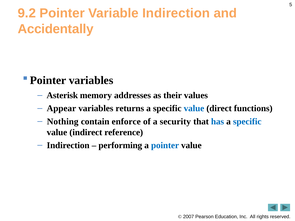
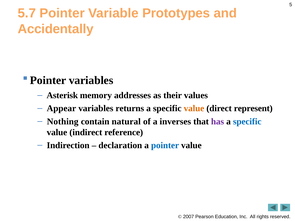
9.2: 9.2 -> 5.7 (27, 13)
Variable Indirection: Indirection -> Prototypes (176, 13)
value colour: blue -> orange (194, 109)
functions: functions -> represent (253, 109)
enforce: enforce -> natural (126, 122)
security: security -> inverses (175, 122)
has colour: blue -> purple (218, 122)
performing: performing -> declaration (120, 145)
